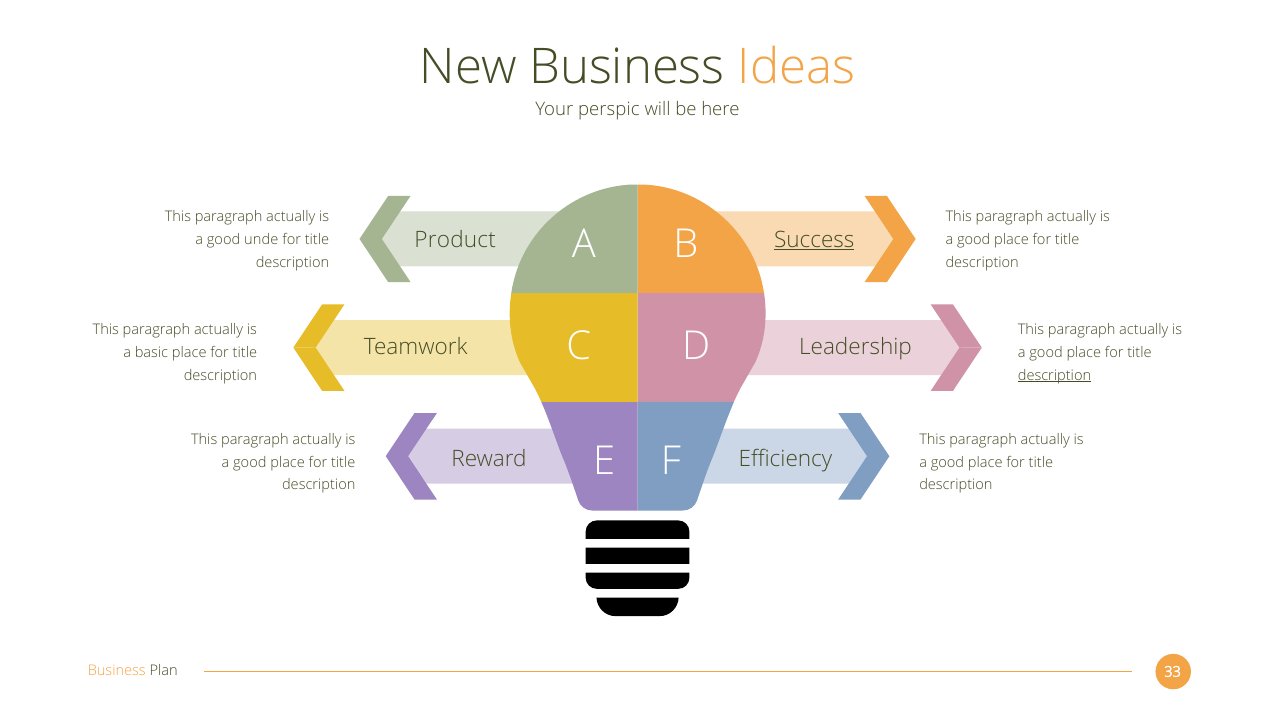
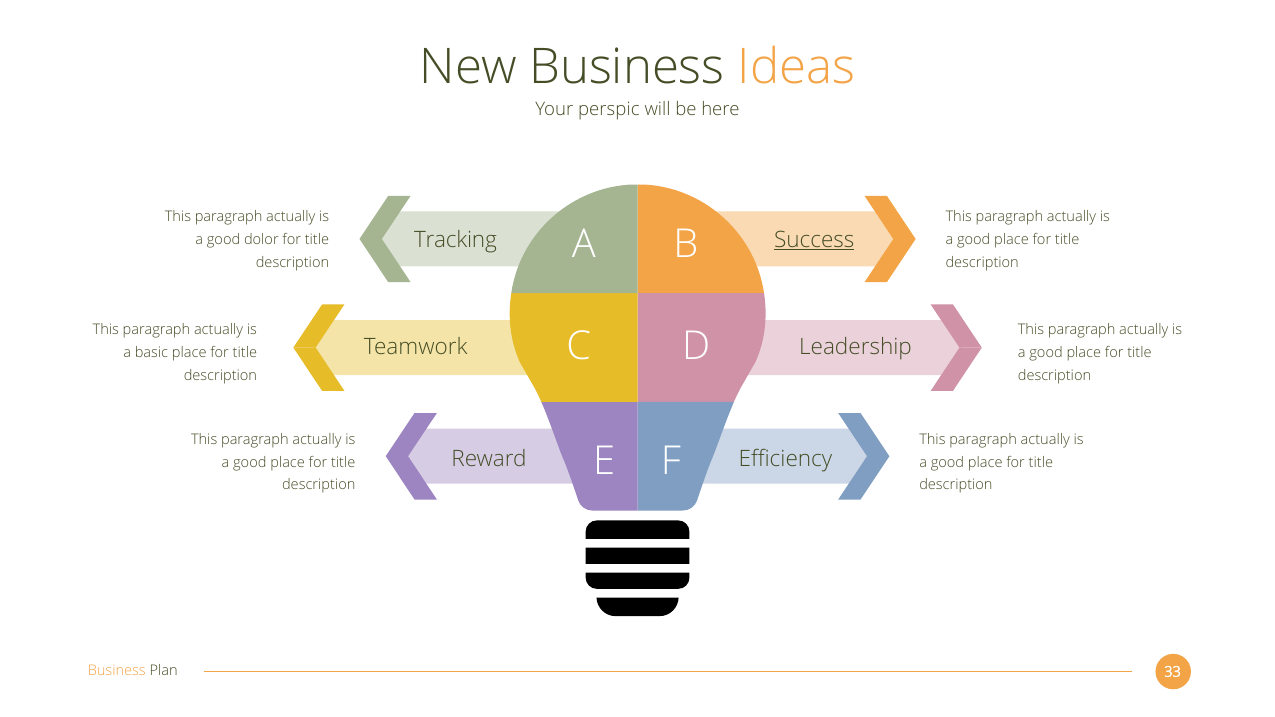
Product: Product -> Tracking (455, 240)
unde: unde -> dolor (261, 240)
description underline: present -> none (1055, 375)
